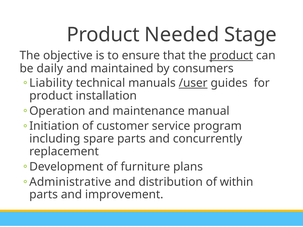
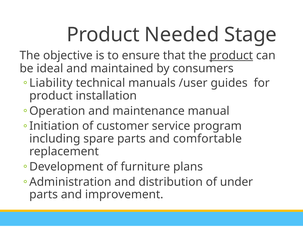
daily: daily -> ideal (50, 69)
/user underline: present -> none (193, 83)
concurrently: concurrently -> comfortable (207, 139)
Administrative: Administrative -> Administration (70, 182)
within: within -> under (237, 182)
